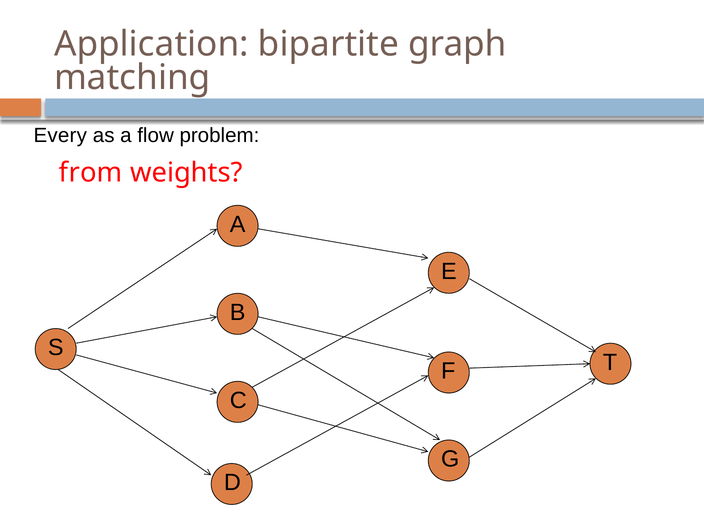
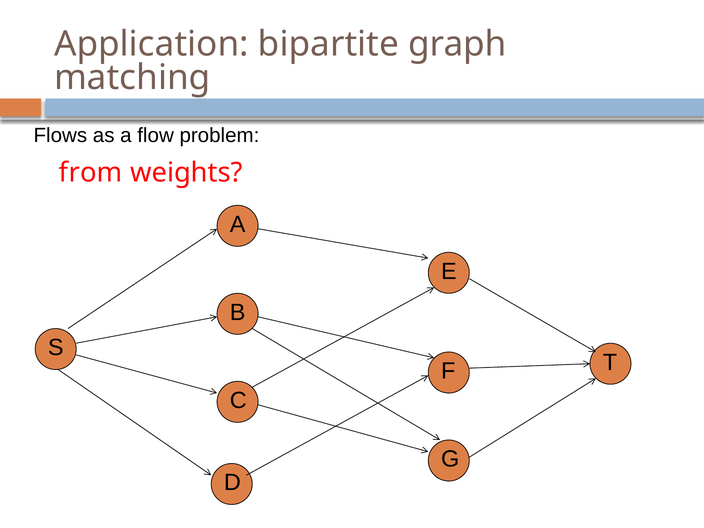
Every: Every -> Flows (60, 135)
